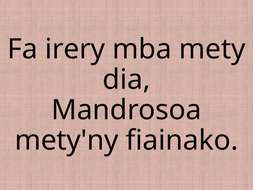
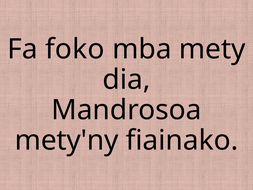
irery: irery -> foko (75, 49)
